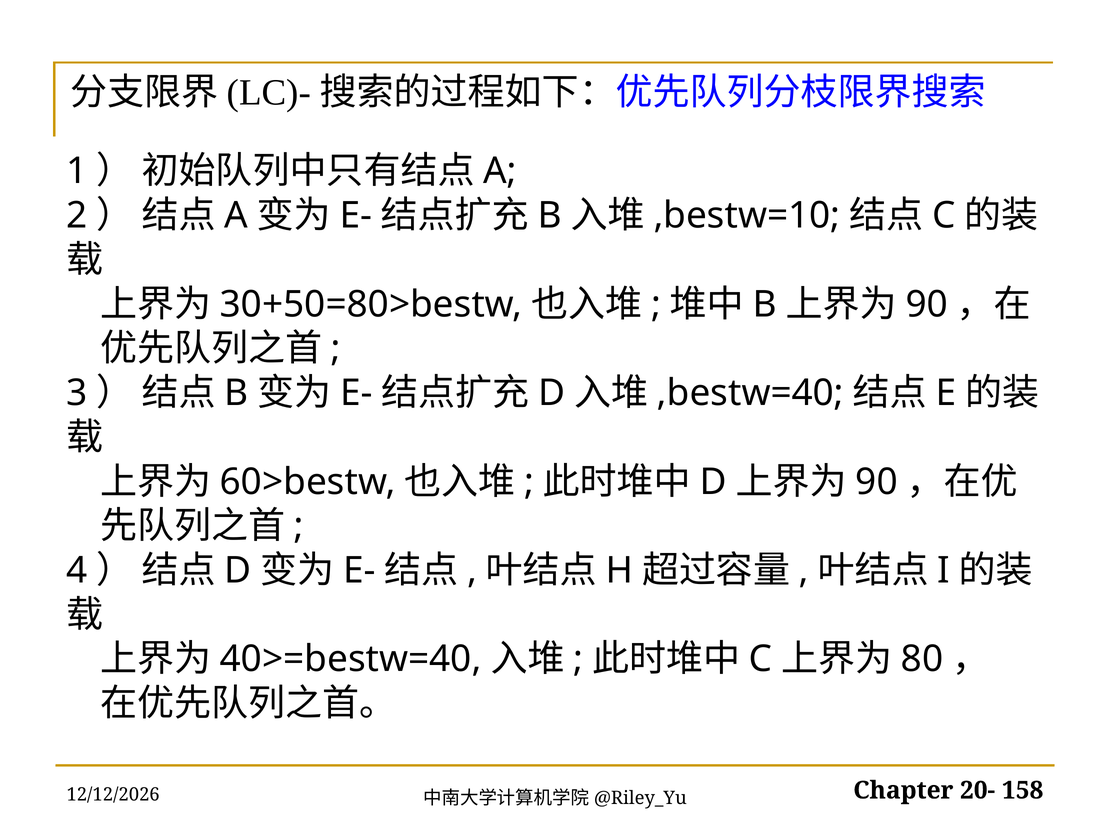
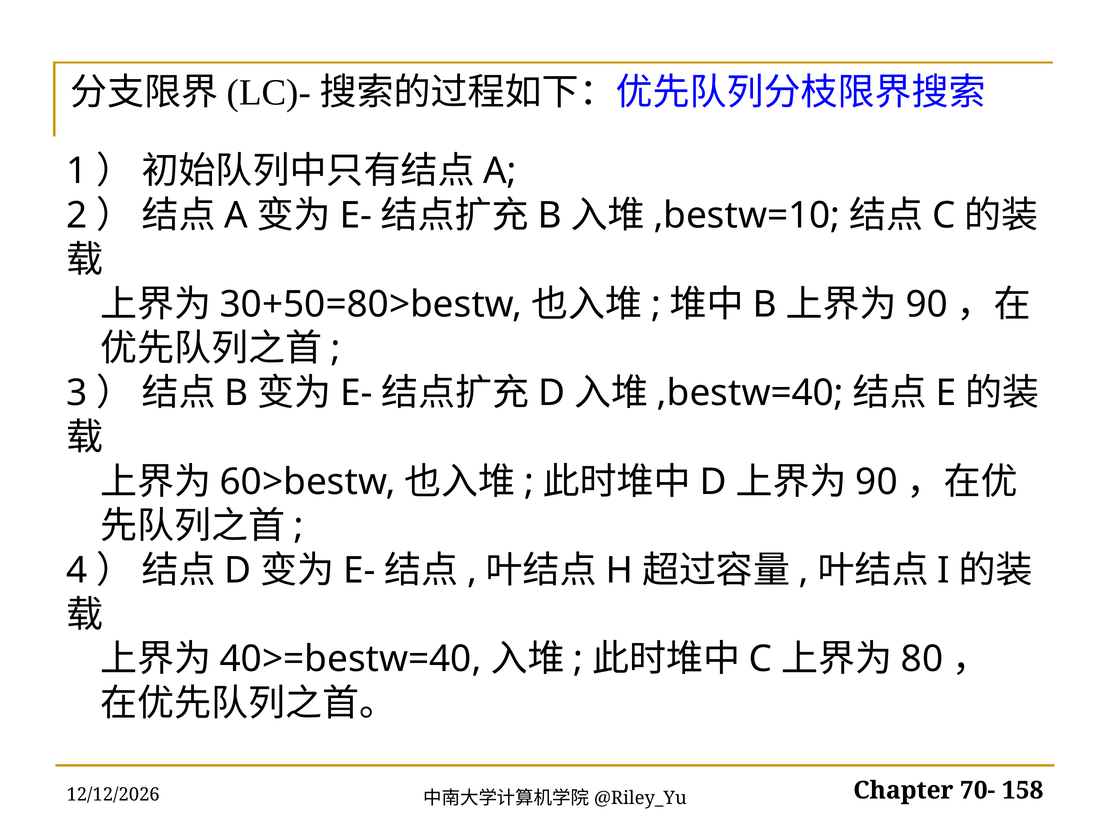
20-: 20- -> 70- (978, 791)
